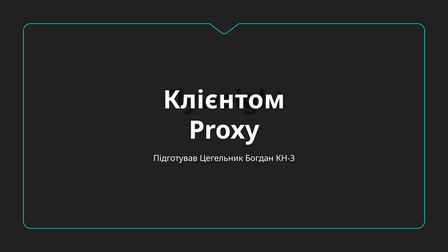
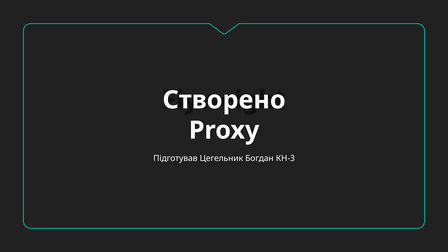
Клієнтом: Клієнтом -> Створено (224, 100)
